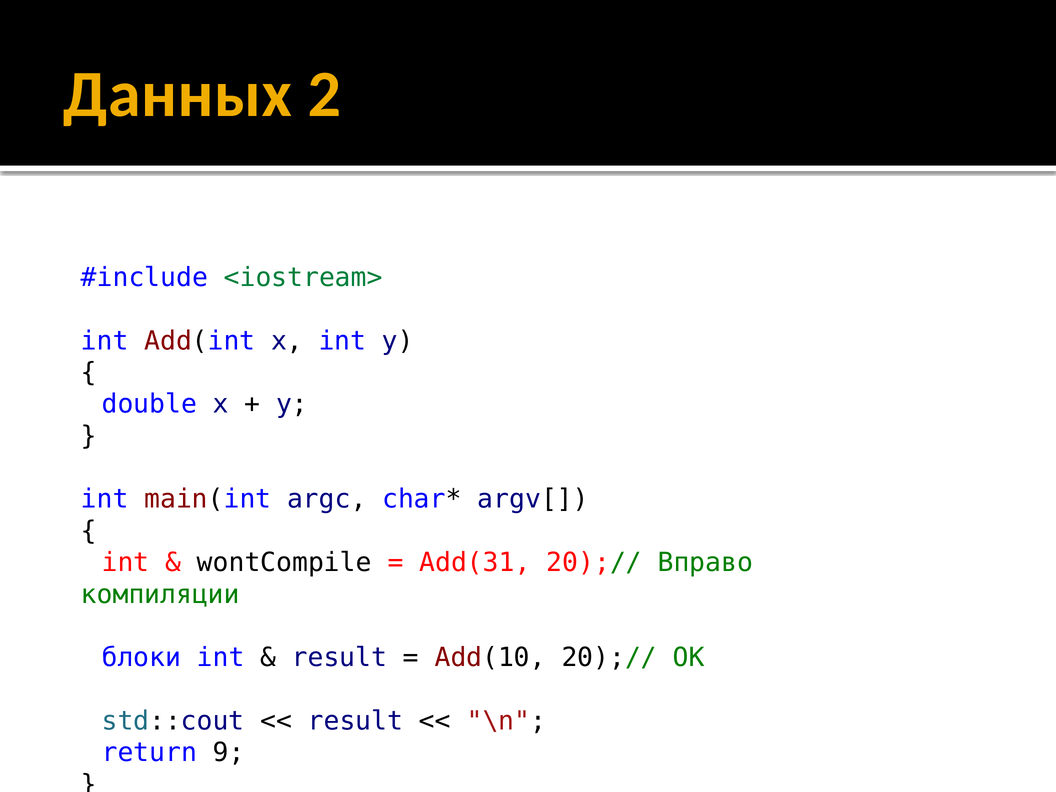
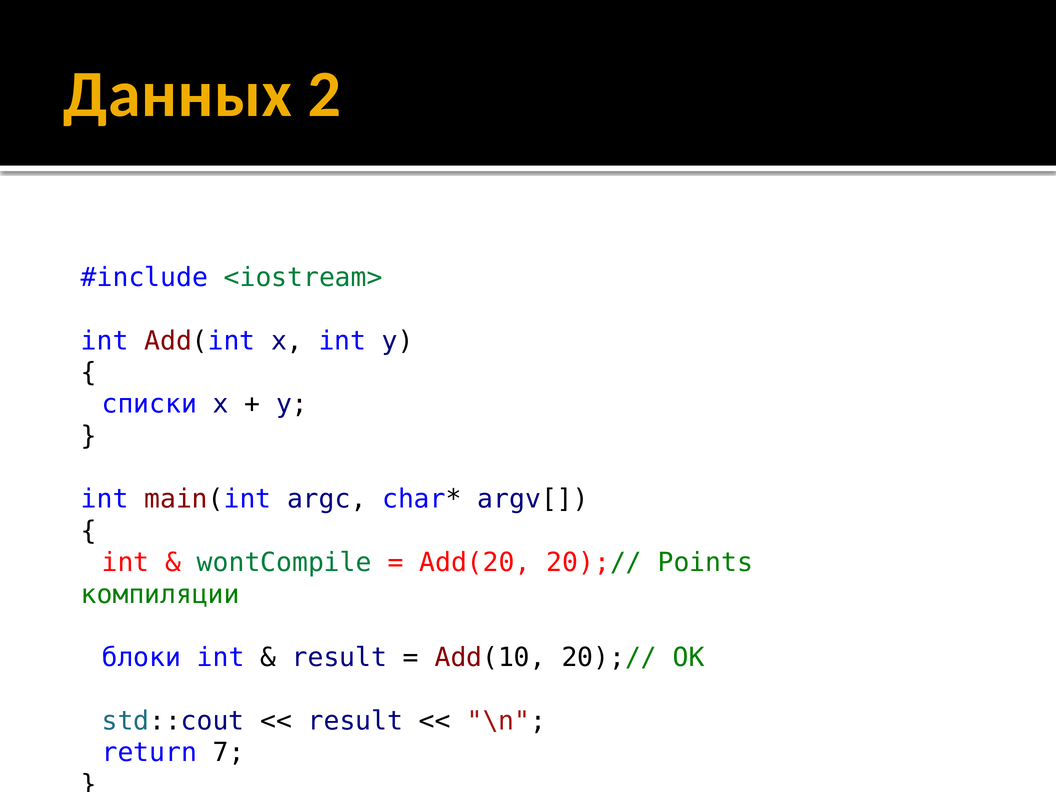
double: double -> списки (149, 404)
wontCompile colour: black -> green (284, 563)
Add(31: Add(31 -> Add(20 (475, 563)
Вправо: Вправо -> Points (705, 563)
9: 9 -> 7 (229, 753)
